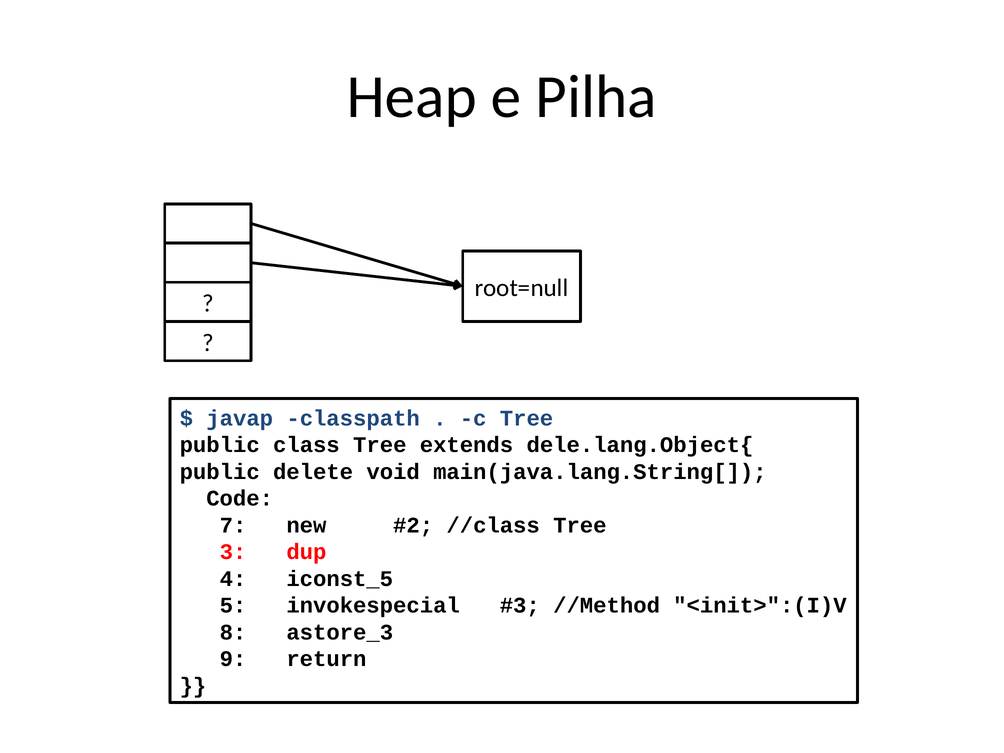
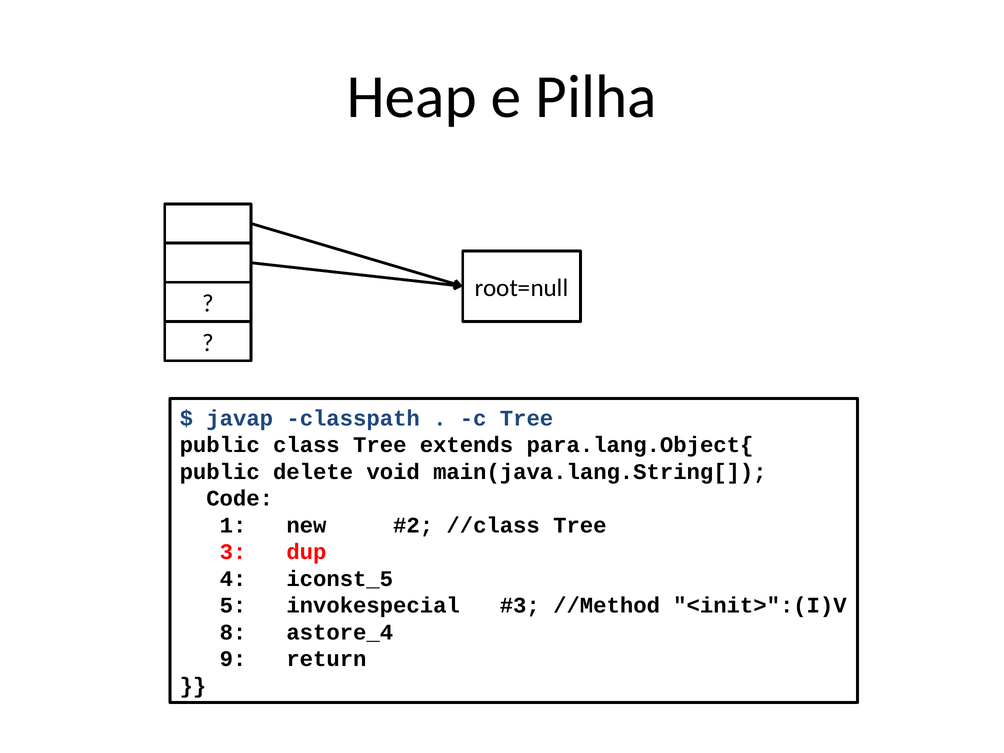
dele.lang.Object{: dele.lang.Object{ -> para.lang.Object{ (640, 445)
7: 7 -> 1 (233, 525)
astore_3: astore_3 -> astore_4 (340, 632)
